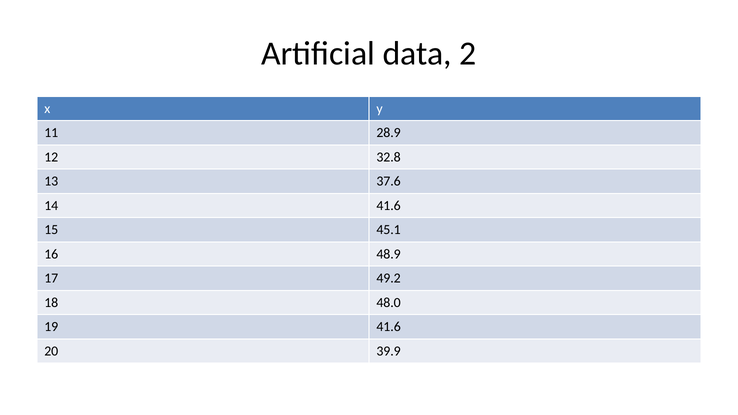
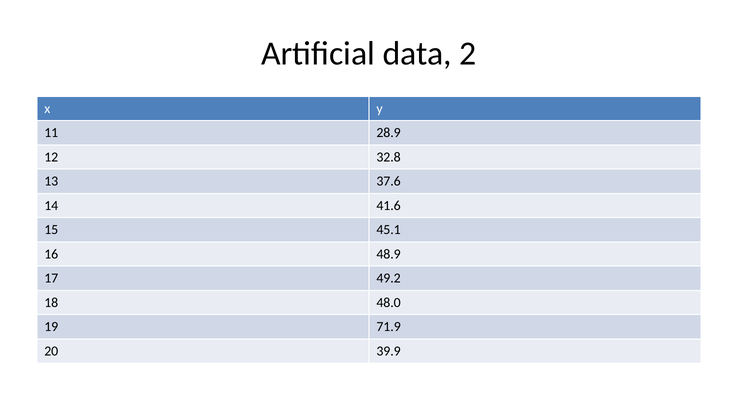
19 41.6: 41.6 -> 71.9 (389, 327)
